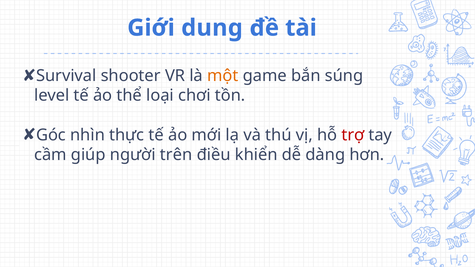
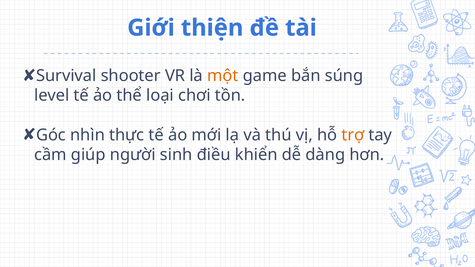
dung: dung -> thiện (212, 28)
trợ colour: red -> orange (353, 135)
trên: trên -> sinh (176, 155)
